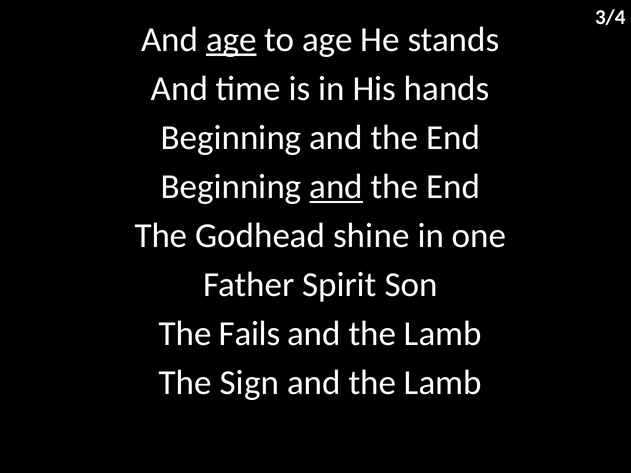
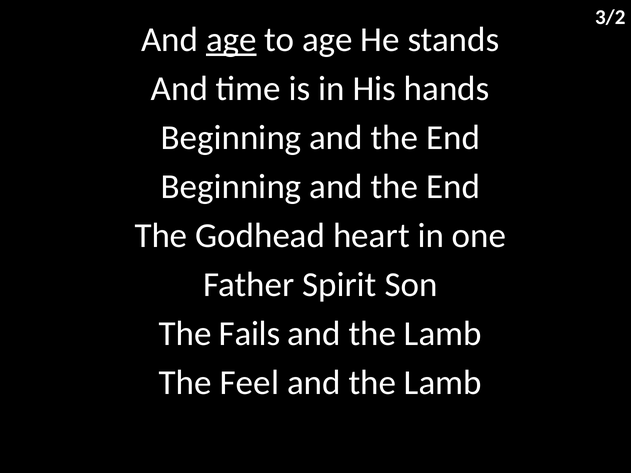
3/4: 3/4 -> 3/2 (610, 17)
and underline: present -> none (336, 187)
shine: shine -> heart (371, 236)
Sign: Sign -> Feel (249, 383)
